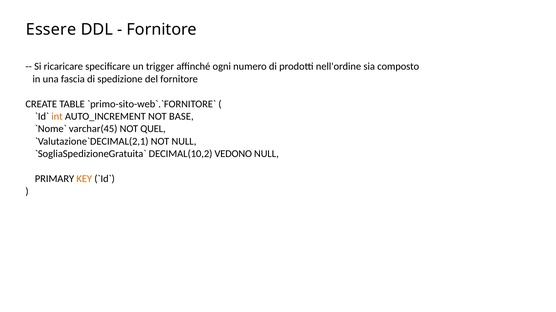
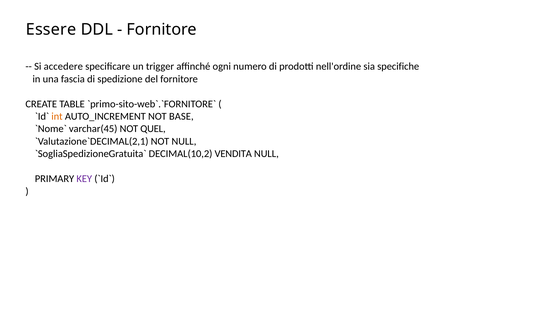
ricaricare: ricaricare -> accedere (63, 67)
composto: composto -> specifiche (398, 67)
VEDONO: VEDONO -> VENDITA (233, 154)
KEY colour: orange -> purple (84, 179)
